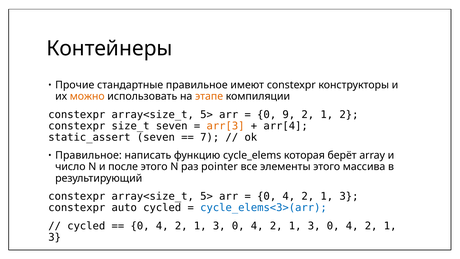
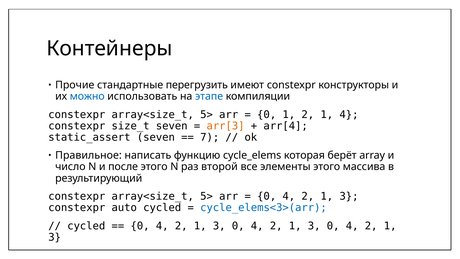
стандартные правильное: правильное -> перегрузить (197, 85)
можно colour: orange -> blue (87, 96)
этапе colour: orange -> blue (209, 96)
0 9: 9 -> 1 (289, 114)
1 2: 2 -> 4 (349, 114)
pointer: pointer -> второй (219, 167)
